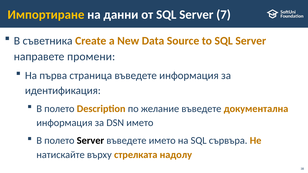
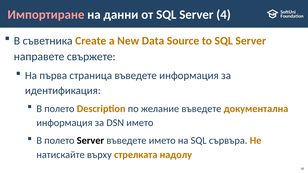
Импортиране colour: yellow -> pink (46, 15)
7: 7 -> 4 (224, 15)
промени: промени -> свържете (91, 57)
